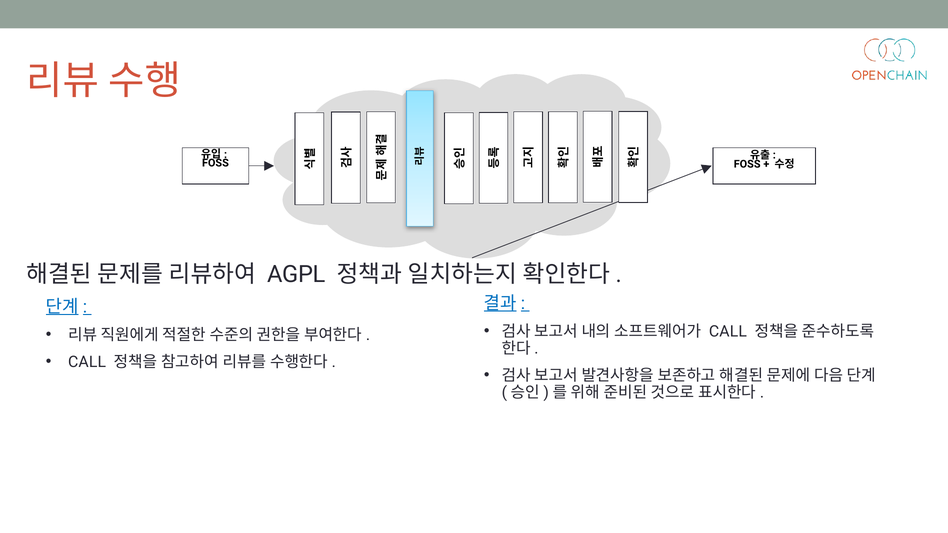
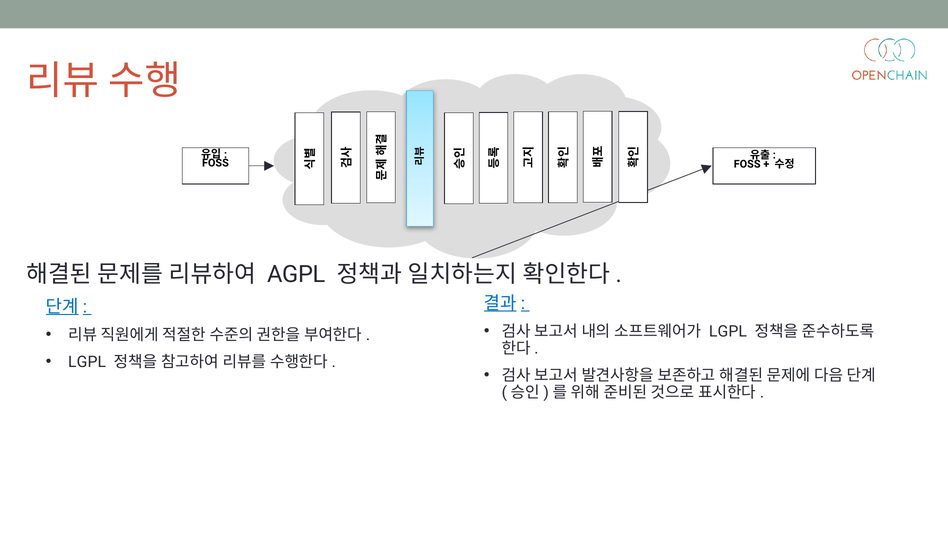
CALL: CALL -> LGPL (728, 332)
CALL: CALL -> LGPL (87, 362)
